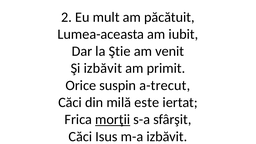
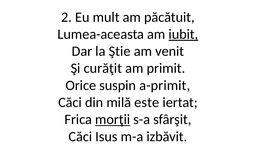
iubit underline: none -> present (183, 34)
Şi izbăvit: izbăvit -> curăţit (103, 68)
a-trecut: a-trecut -> a-primit (165, 85)
